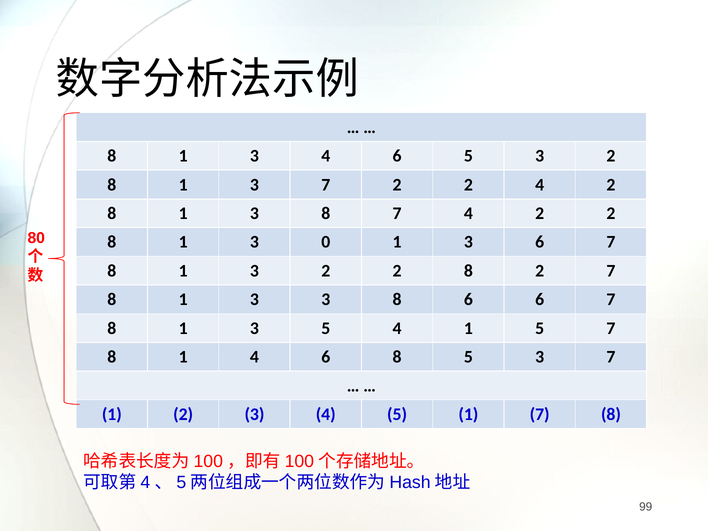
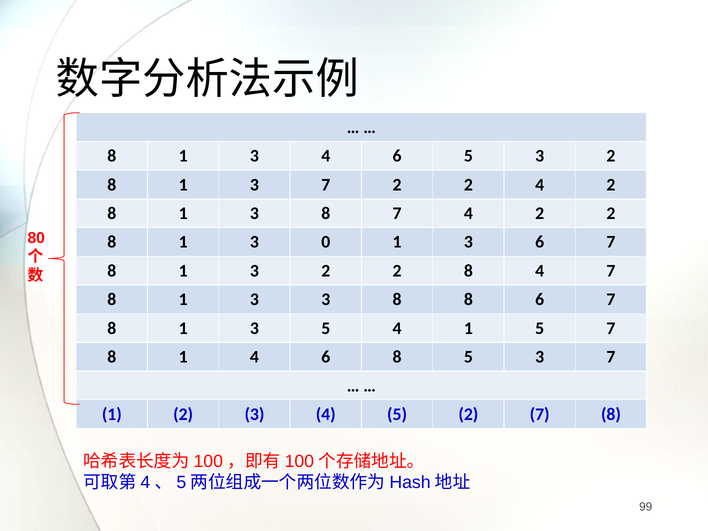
8 2: 2 -> 4 (540, 271)
8 6: 6 -> 8 (468, 300)
5 1: 1 -> 2 (468, 414)
